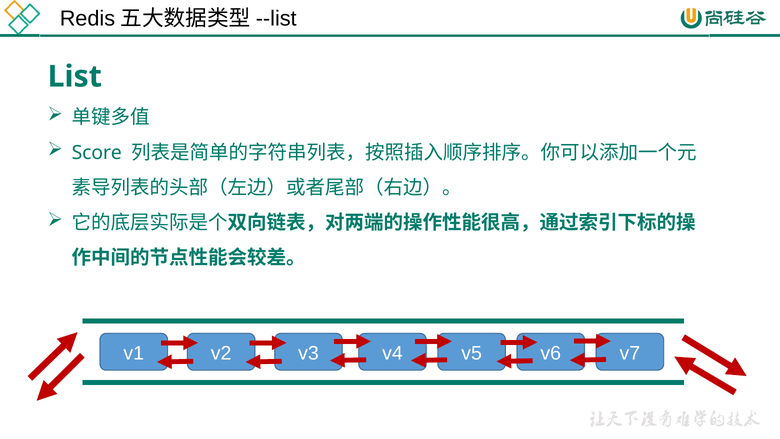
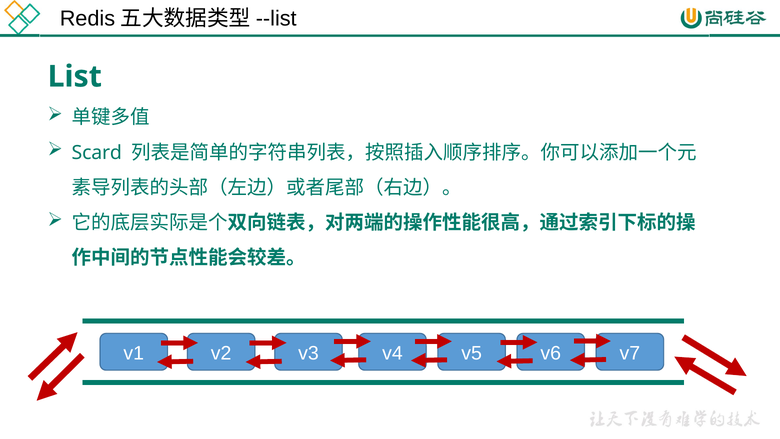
Score: Score -> Scard (97, 152)
